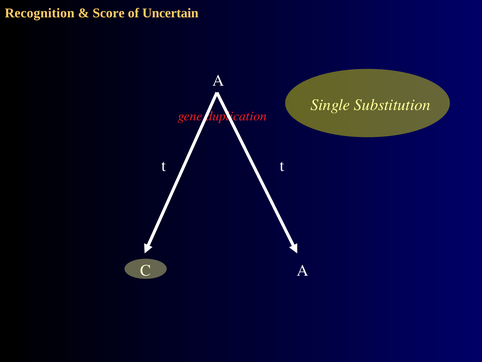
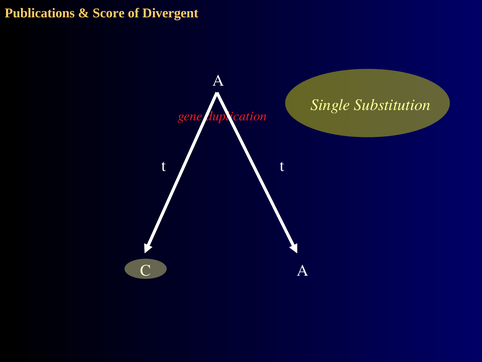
Recognition: Recognition -> Publications (40, 13)
Uncertain: Uncertain -> Divergent (170, 13)
